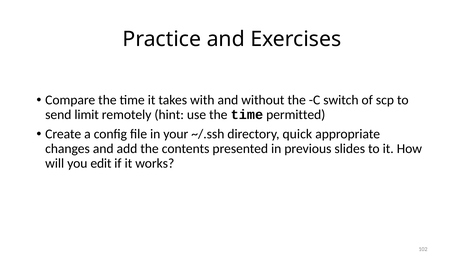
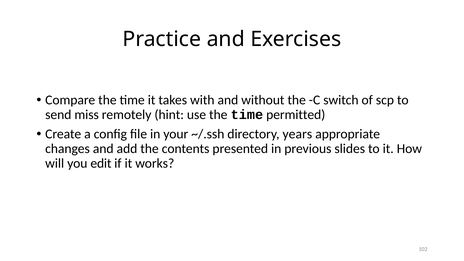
limit: limit -> miss (87, 115)
quick: quick -> years (297, 134)
